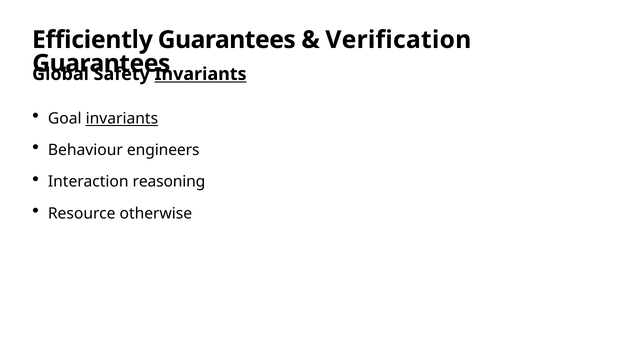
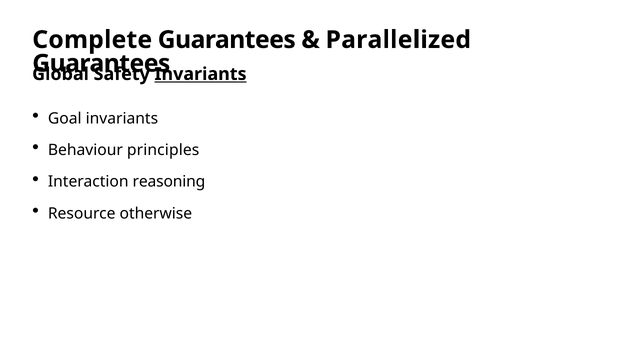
Efficiently: Efficiently -> Complete (92, 40)
Verification: Verification -> Parallelized (398, 40)
invariants underline: present -> none (122, 119)
engineers: engineers -> principles (163, 150)
